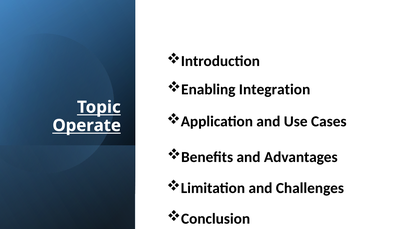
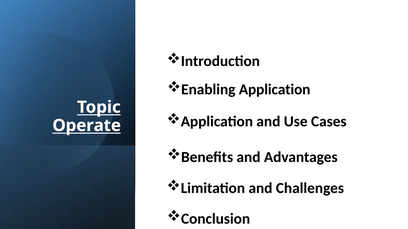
Enabling Integration: Integration -> Application (275, 90)
